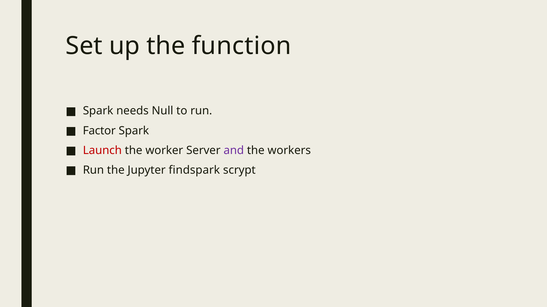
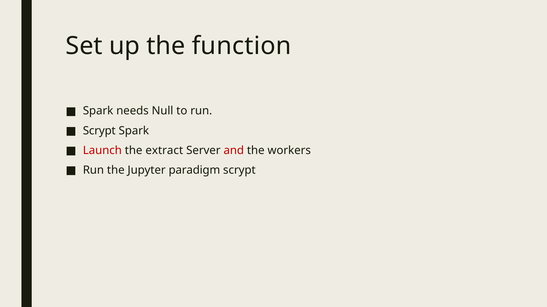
Factor: Factor -> Scrypt (99, 131)
worker: worker -> extract (164, 151)
and colour: purple -> red (234, 151)
findspark: findspark -> paradigm (194, 170)
